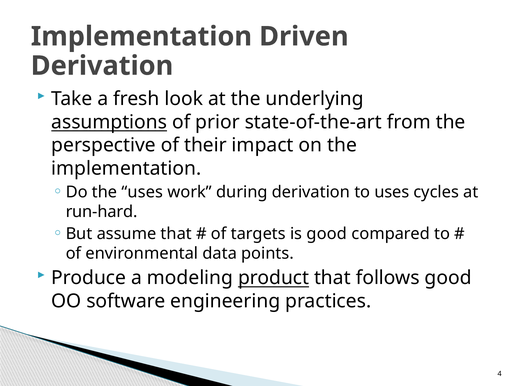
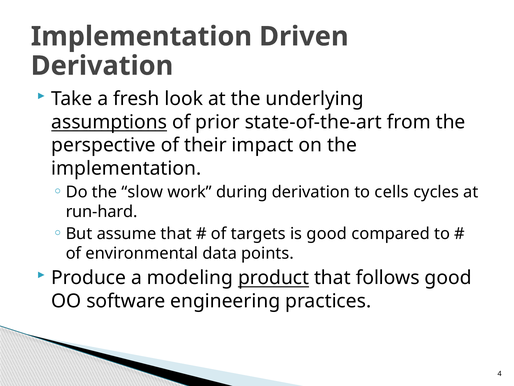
the uses: uses -> slow (142, 192)
to uses: uses -> cells (392, 192)
